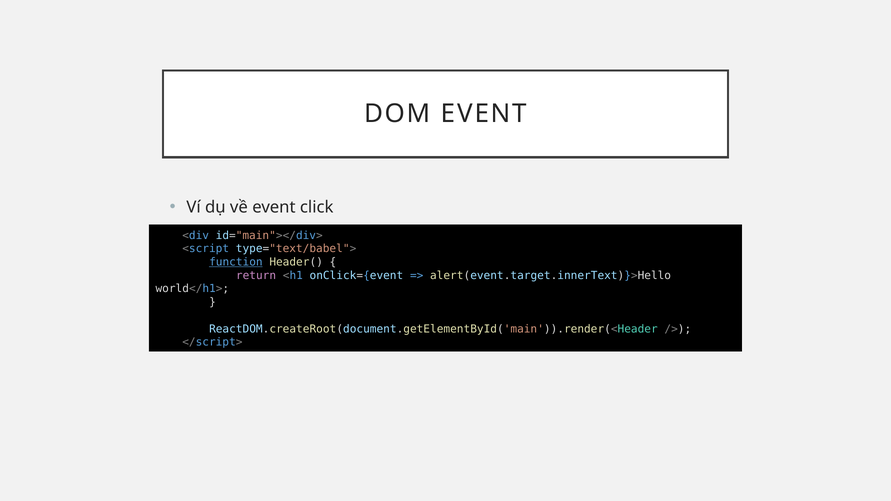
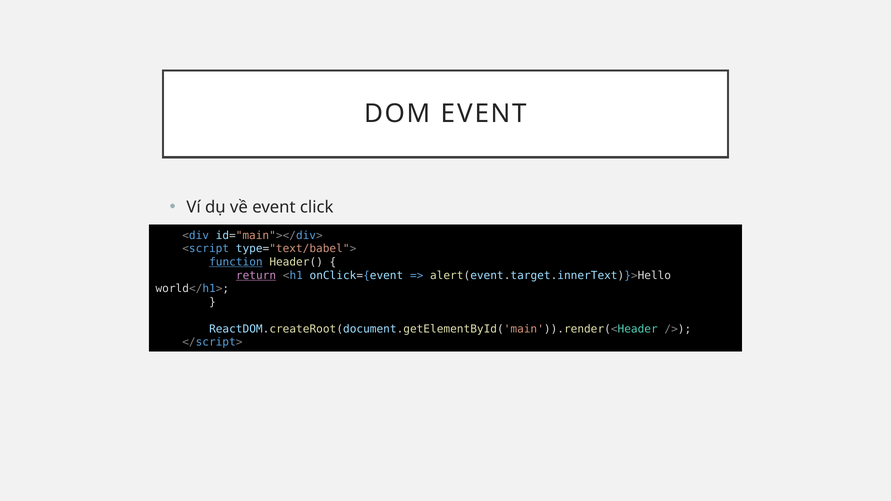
return underline: none -> present (256, 276)
